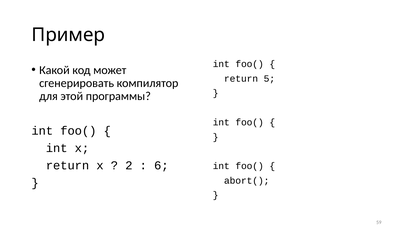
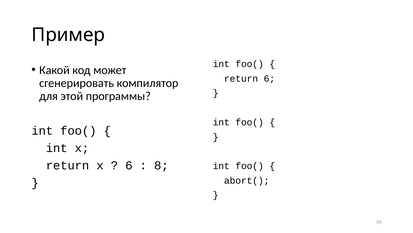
return 5: 5 -> 6 (269, 78)
2: 2 -> 6 (129, 165)
6: 6 -> 8 (161, 165)
